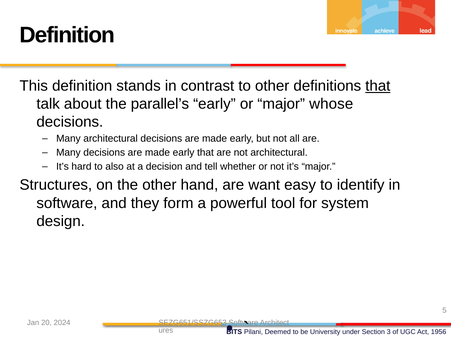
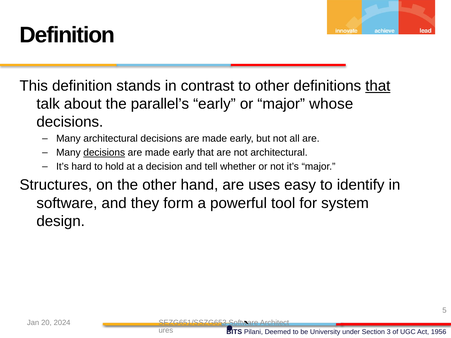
decisions underline: none -> present (104, 153)
also: also -> hold (115, 167)
want: want -> uses (264, 185)
